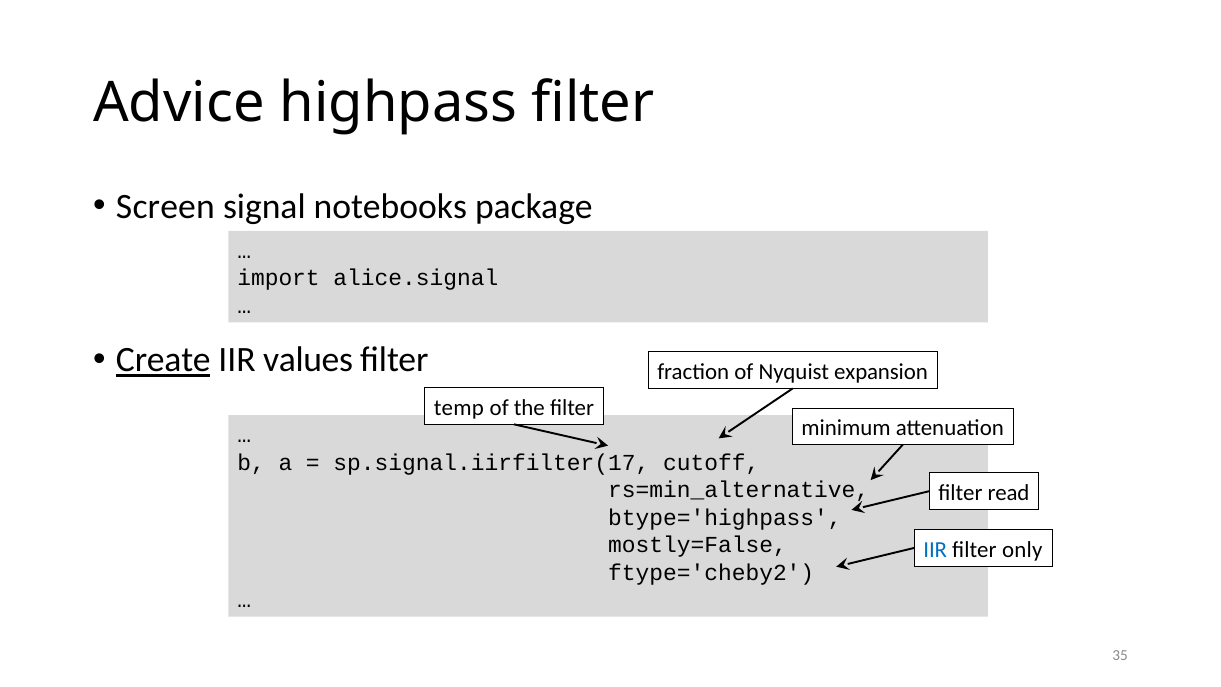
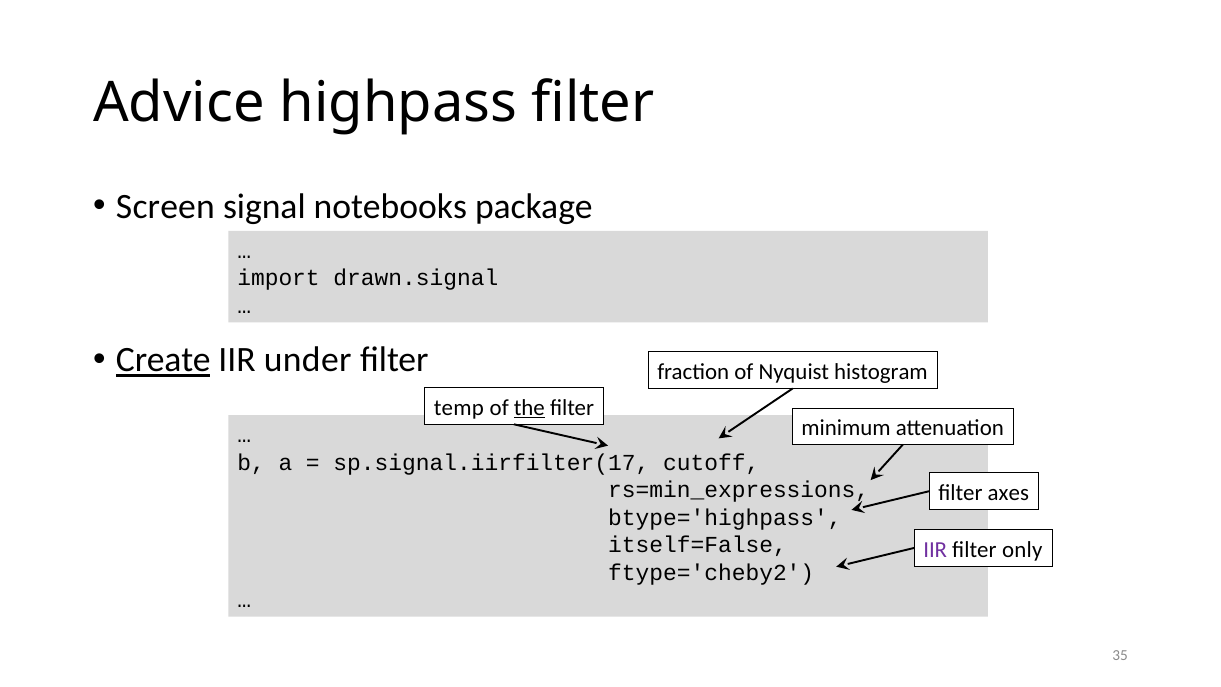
alice.signal: alice.signal -> drawn.signal (416, 278)
values: values -> under (308, 360)
expansion: expansion -> histogram (881, 372)
the underline: none -> present (529, 408)
rs=min_alternative: rs=min_alternative -> rs=min_expressions (739, 490)
read: read -> axes (1008, 493)
mostly=False: mostly=False -> itself=False (697, 545)
IIR colour: blue -> purple (935, 549)
